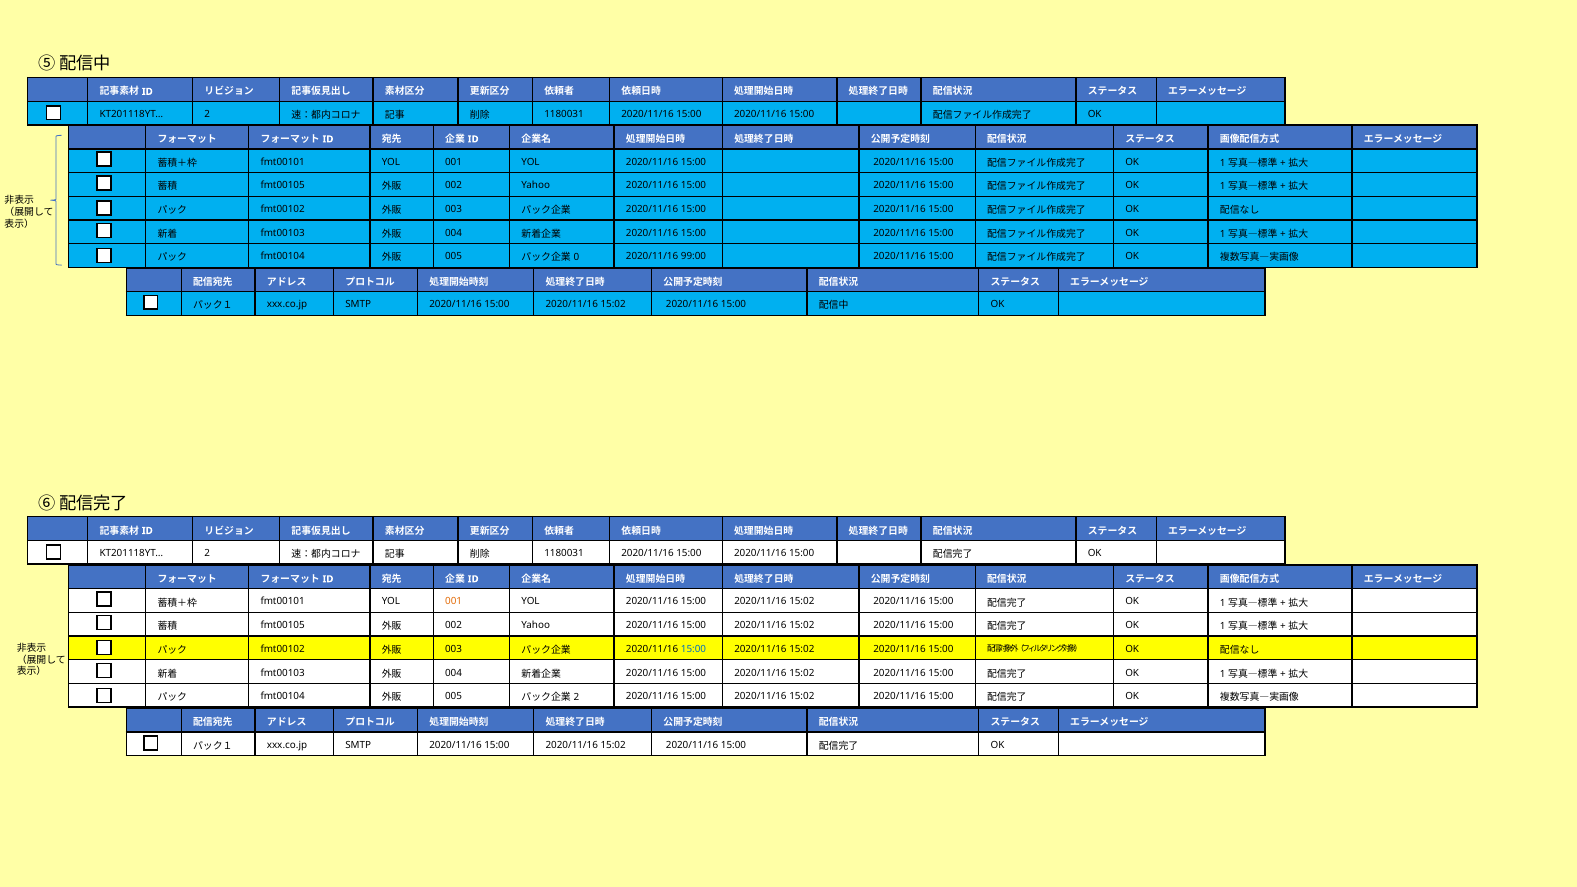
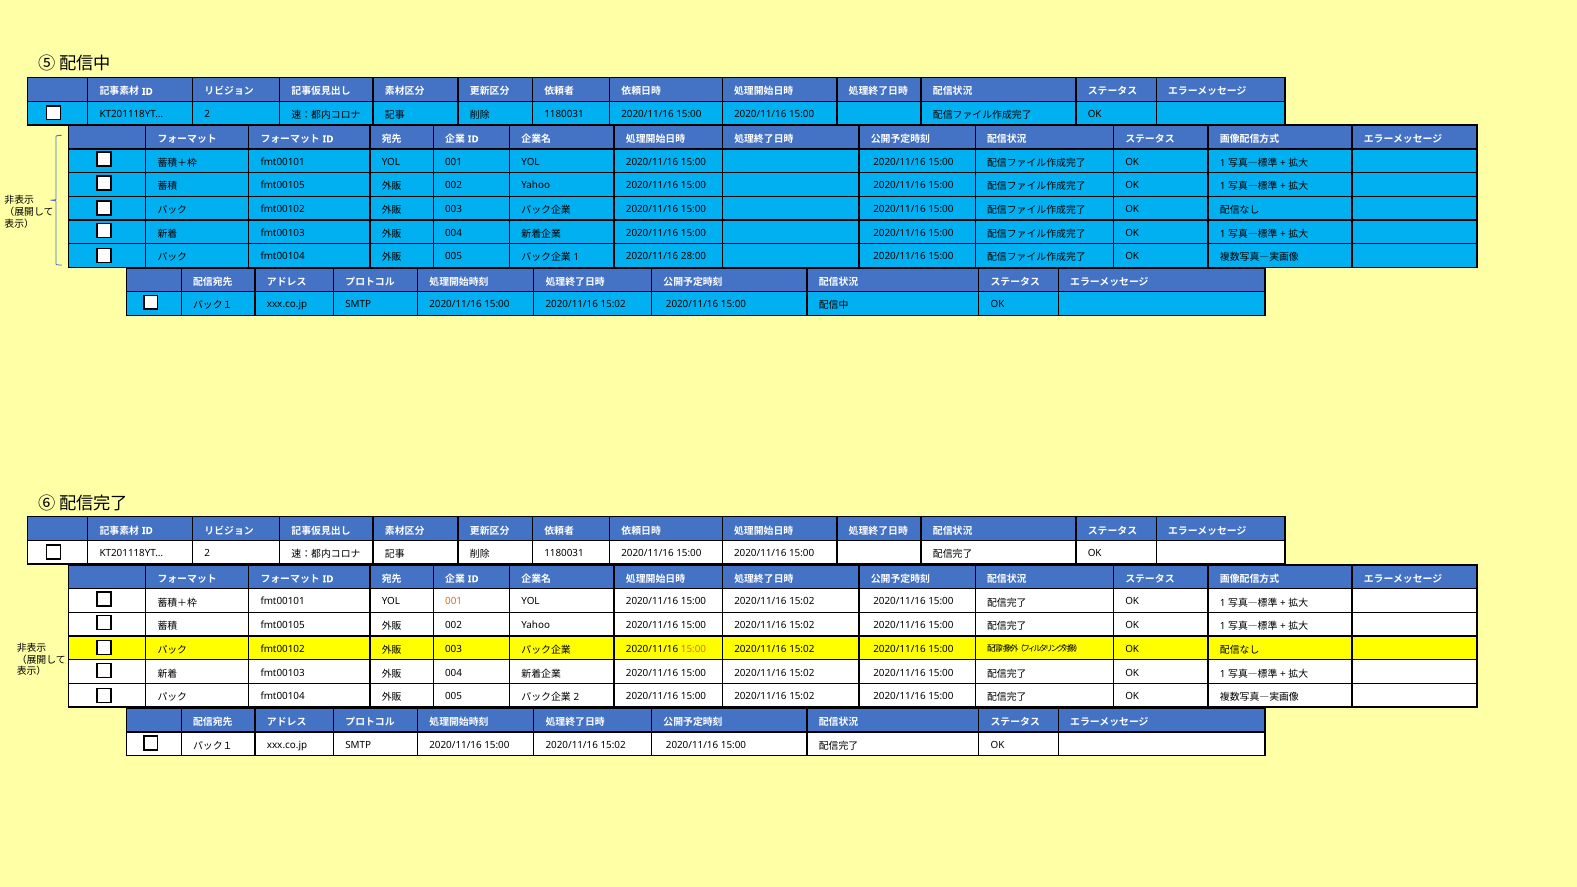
0: 0 -> 1 (576, 258)
99:00: 99:00 -> 28:00 (694, 257)
15:00 colour: blue -> orange (694, 649)
